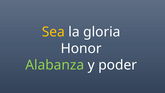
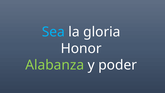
Sea colour: yellow -> light blue (53, 32)
